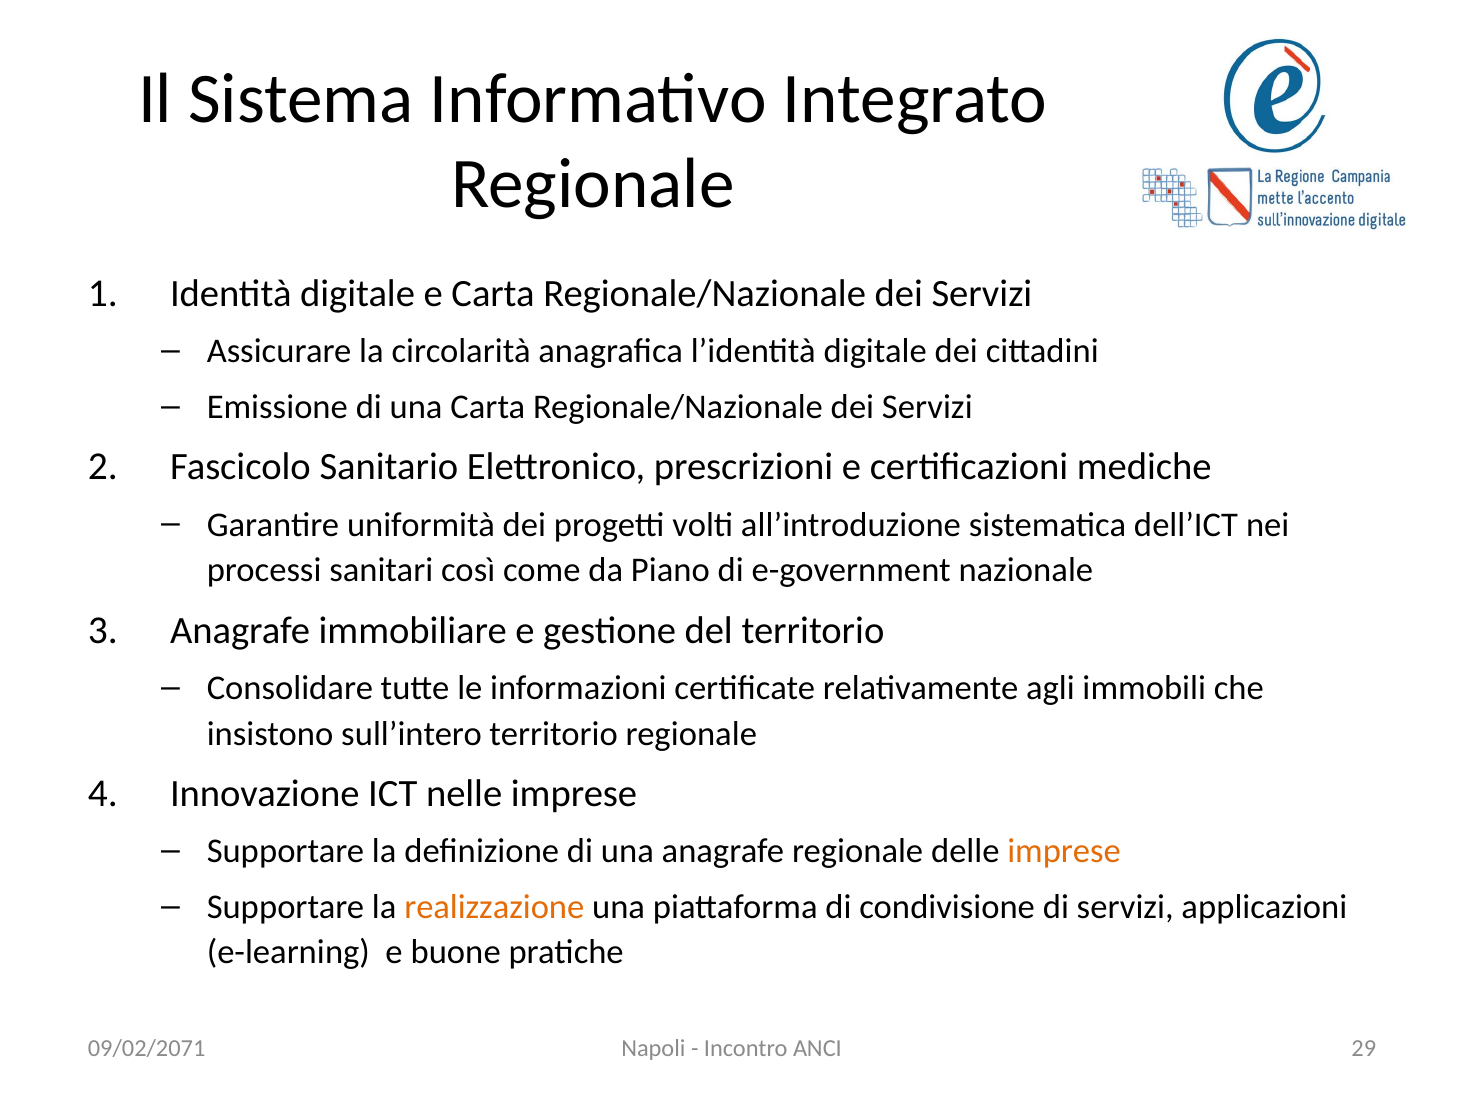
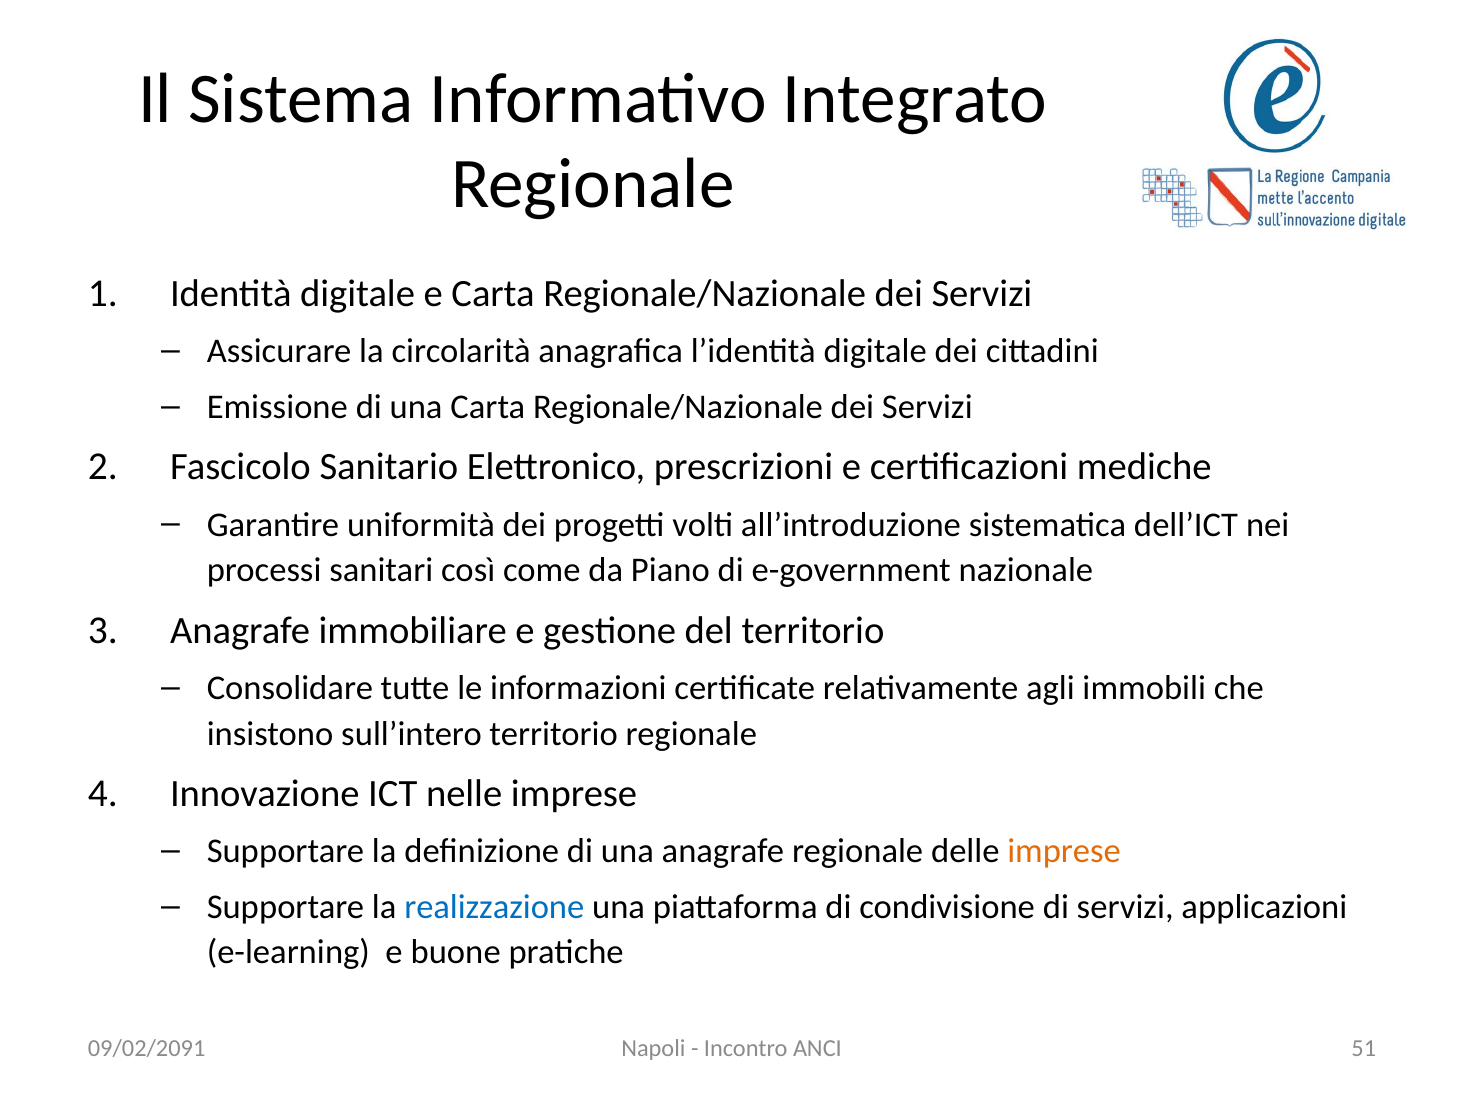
realizzazione colour: orange -> blue (494, 907)
29: 29 -> 51 (1364, 1048)
09/02/2071: 09/02/2071 -> 09/02/2091 (147, 1049)
